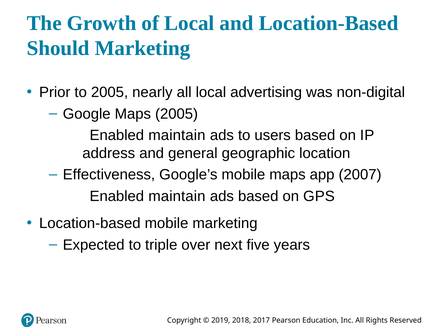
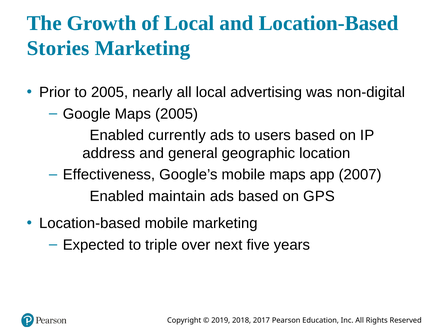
Should: Should -> Stories (58, 48)
maintain: maintain -> currently (177, 135)
